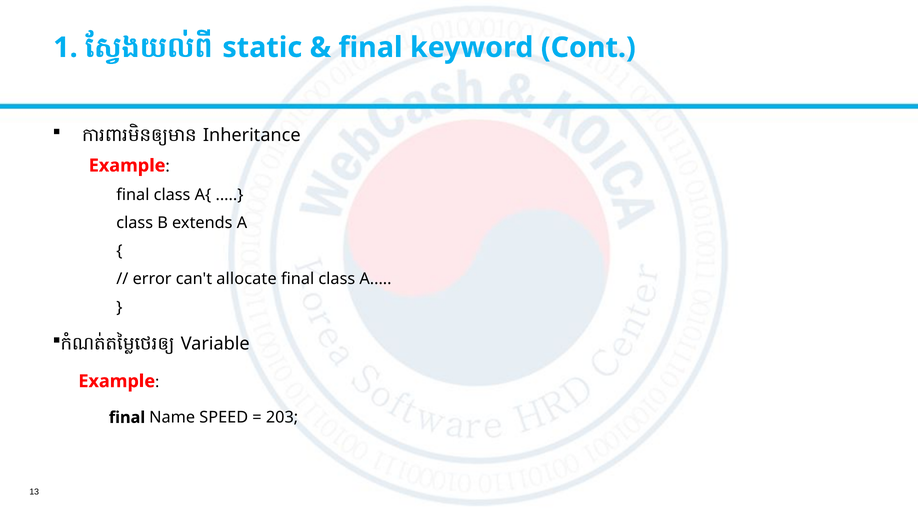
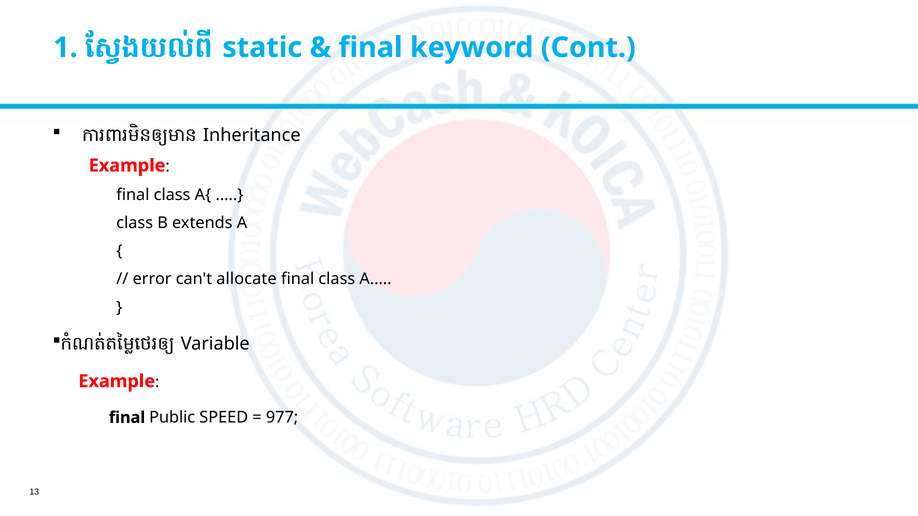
Name: Name -> Public (172, 418)
203: 203 -> 977 (282, 418)
